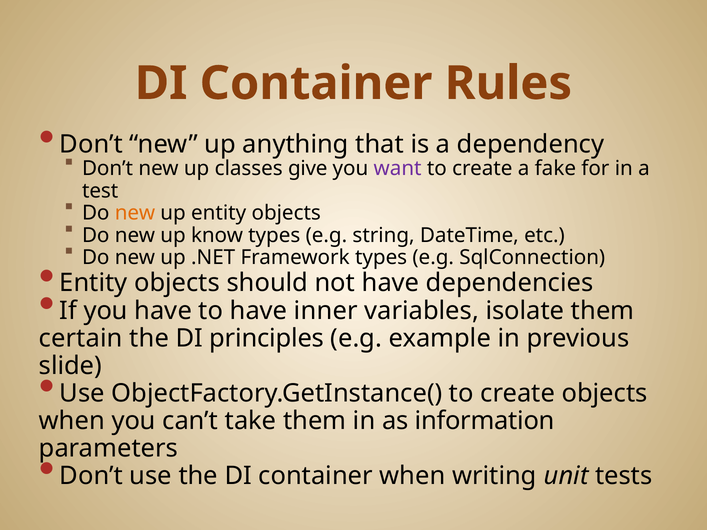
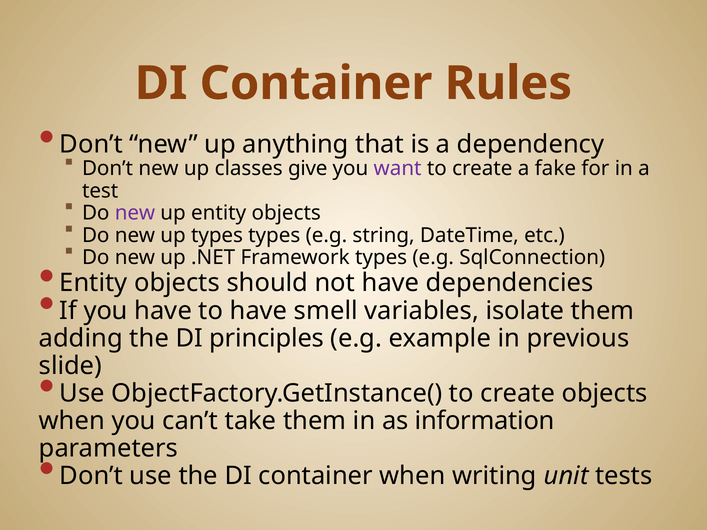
new colour: orange -> purple (135, 213)
up know: know -> types (217, 235)
inner: inner -> smell (326, 311)
certain: certain -> adding (81, 338)
